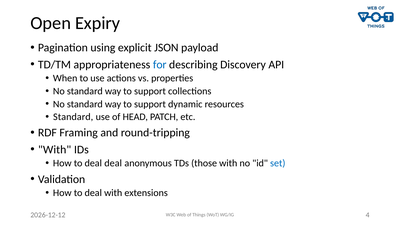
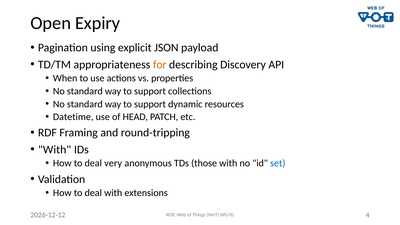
for colour: blue -> orange (160, 65)
Standard: Standard -> Datetime (73, 117)
deal deal: deal -> very (113, 163)
